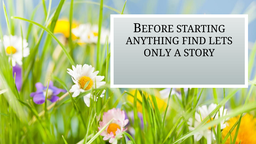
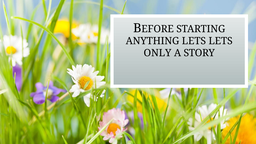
ANYTHING FIND: FIND -> LETS (194, 41)
